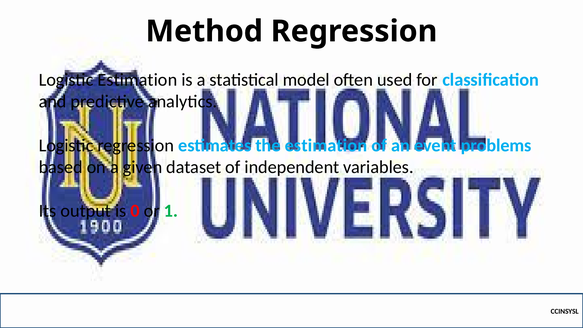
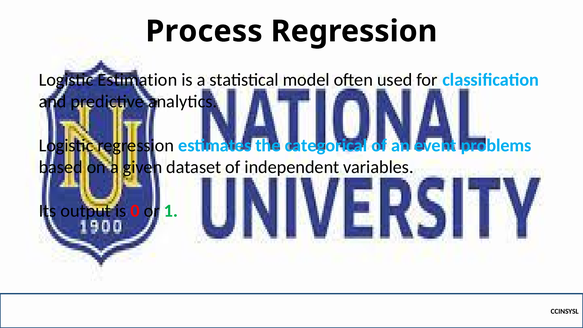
Method: Method -> Process (204, 31)
the estimation: estimation -> categorical (326, 145)
